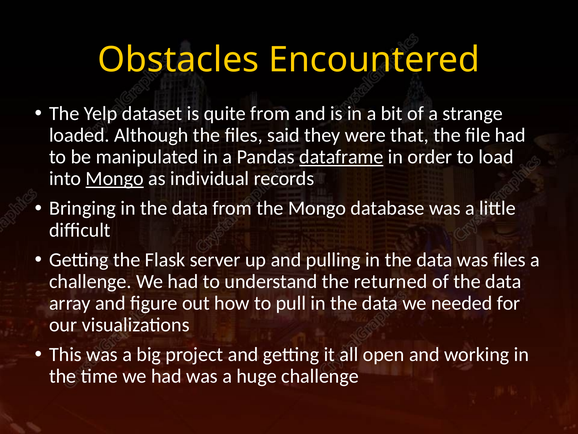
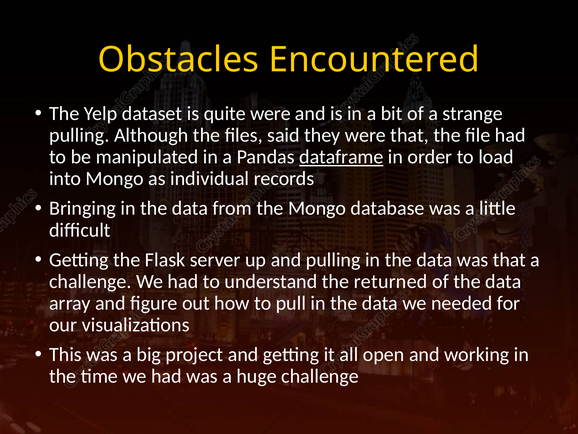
quite from: from -> were (270, 113)
loaded: loaded -> pulling (79, 135)
Mongo underline: present -> none (115, 178)
was files: files -> that (509, 259)
